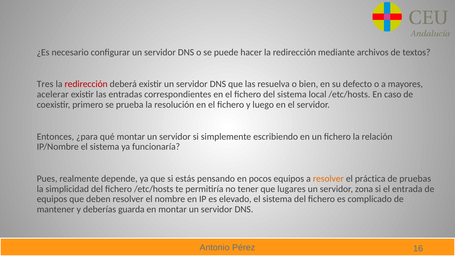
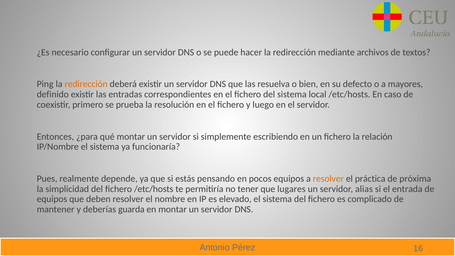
Tres: Tres -> Ping (45, 84)
redirección colour: red -> orange (86, 84)
acelerar: acelerar -> definido (53, 94)
pruebas: pruebas -> próxima (415, 179)
zona: zona -> alias (364, 189)
